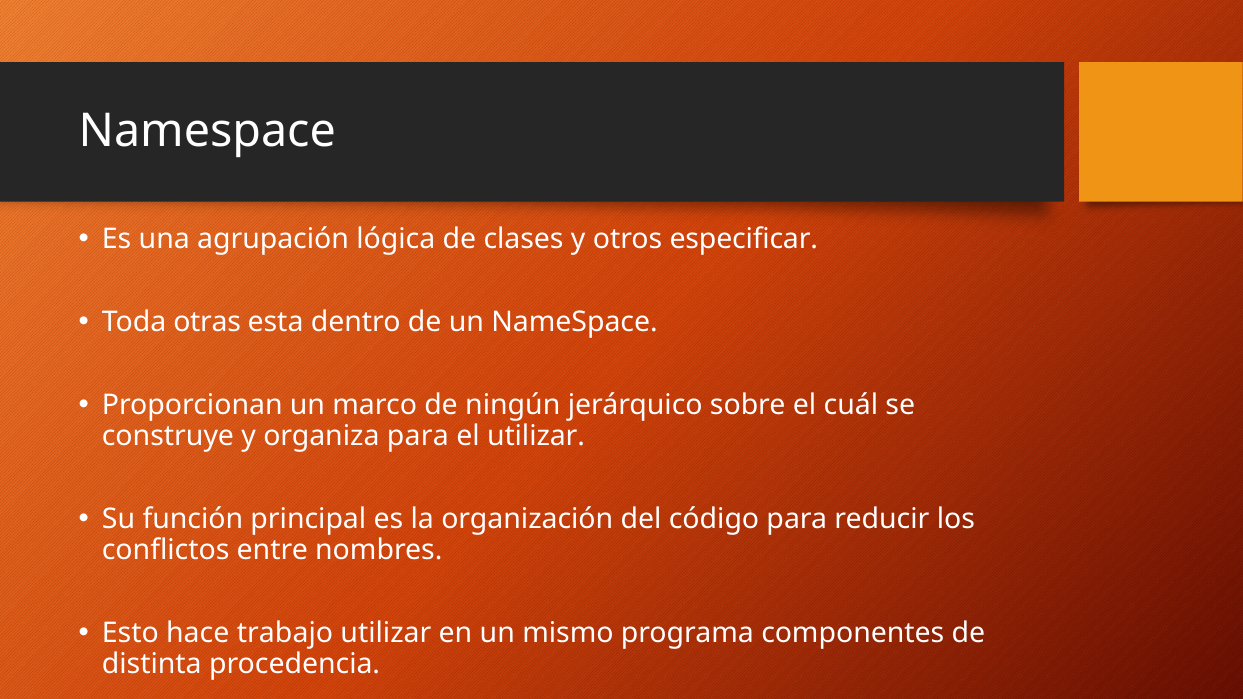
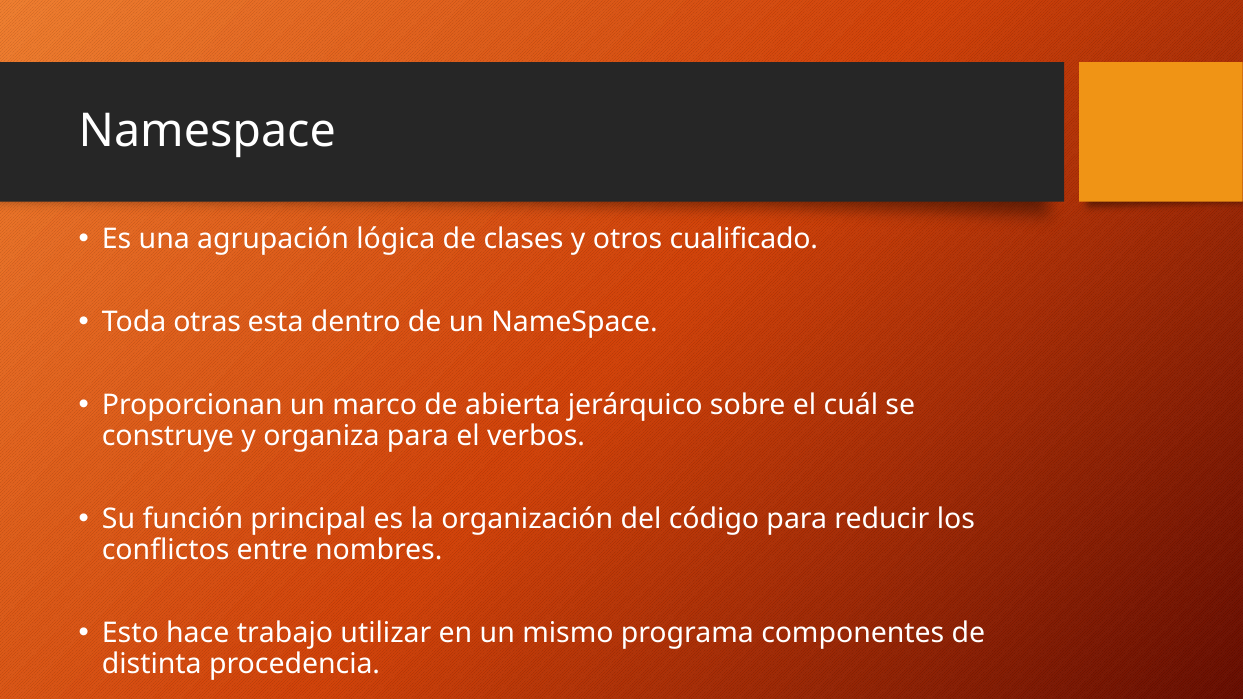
especificar: especificar -> cualificado (744, 239)
ningún: ningún -> abierta (513, 405)
el utilizar: utilizar -> verbos (536, 436)
